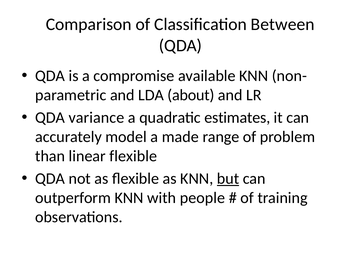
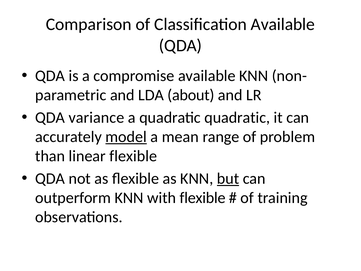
Classification Between: Between -> Available (283, 24)
quadratic estimates: estimates -> quadratic (237, 117)
model underline: none -> present (126, 137)
made: made -> mean (180, 137)
with people: people -> flexible (203, 198)
